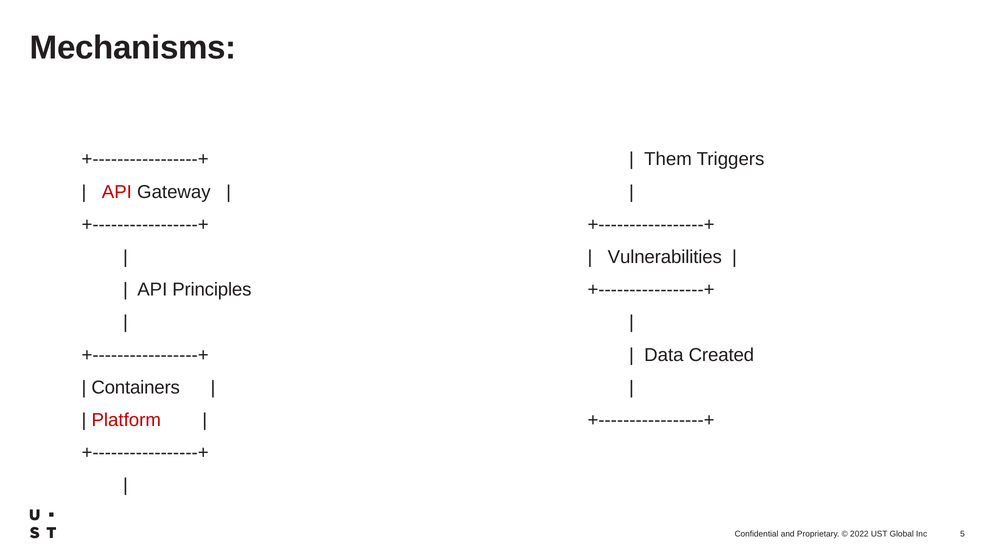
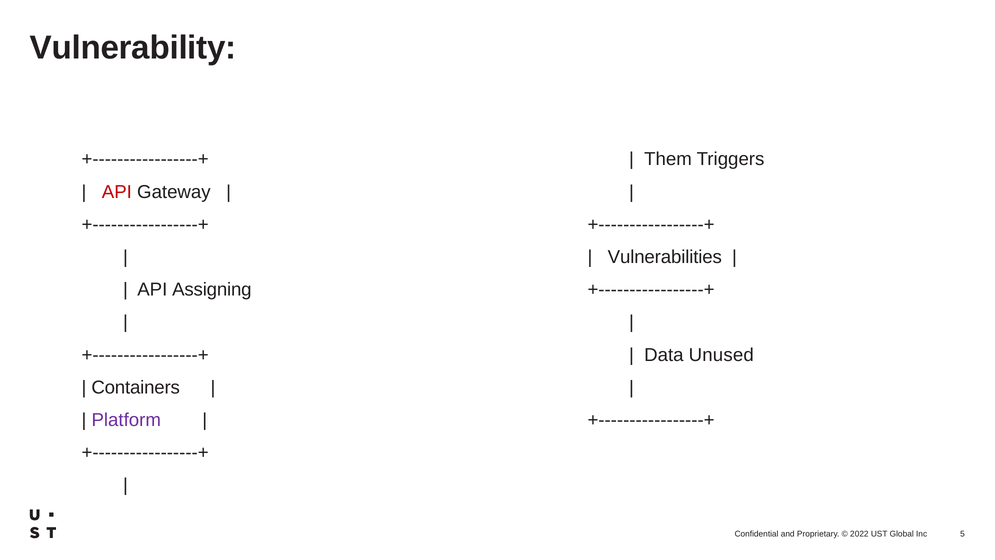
Mechanisms: Mechanisms -> Vulnerability (133, 48)
Principles: Principles -> Assigning (212, 290)
Created: Created -> Unused (721, 355)
Platform colour: red -> purple (126, 420)
